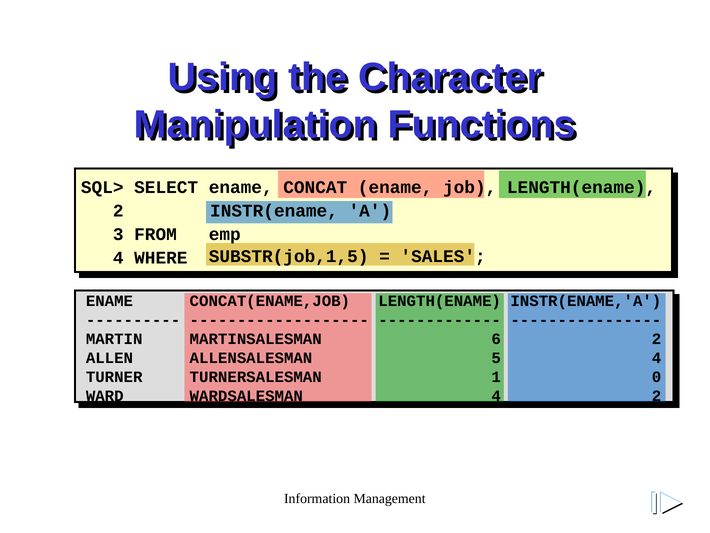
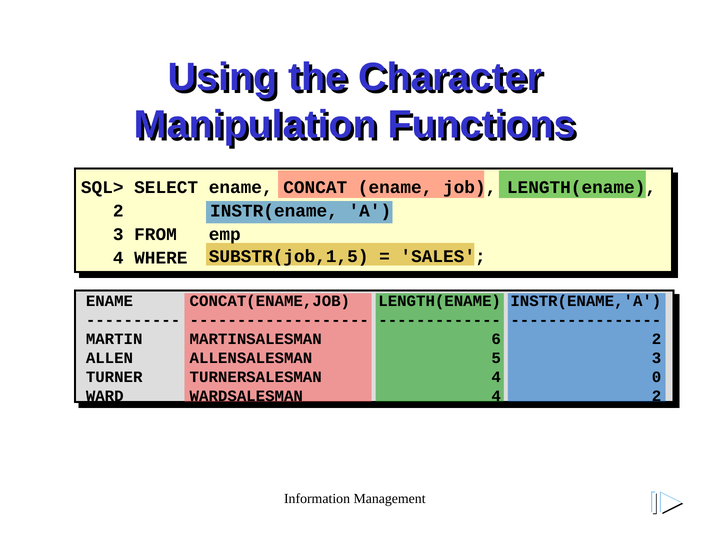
5 4: 4 -> 3 (657, 358)
TURNERSALESMAN 1: 1 -> 4 (496, 377)
